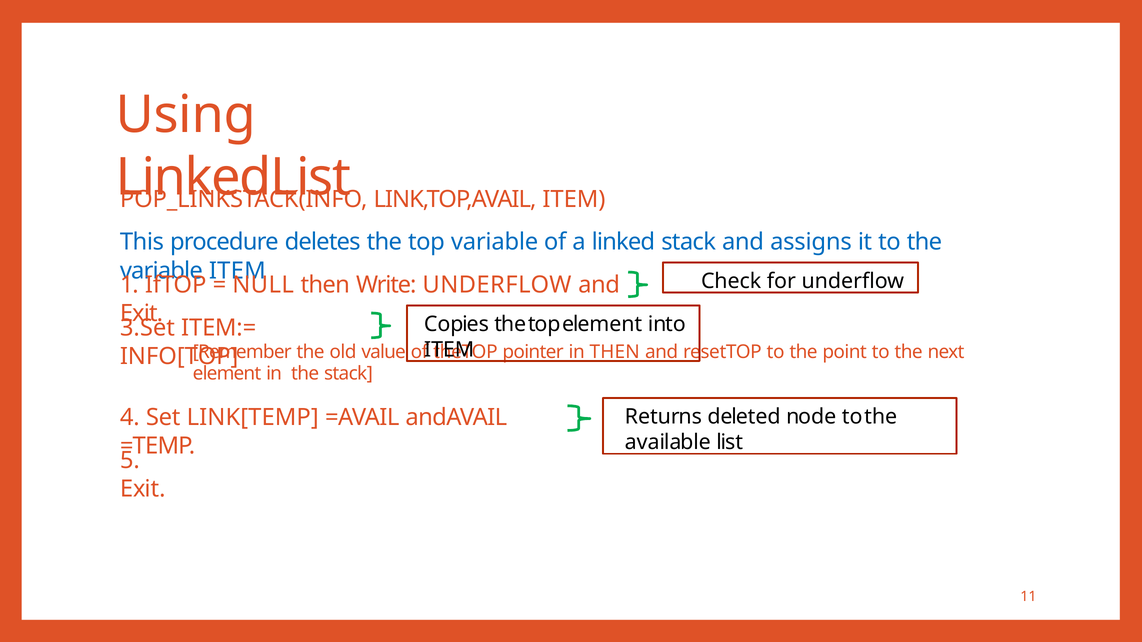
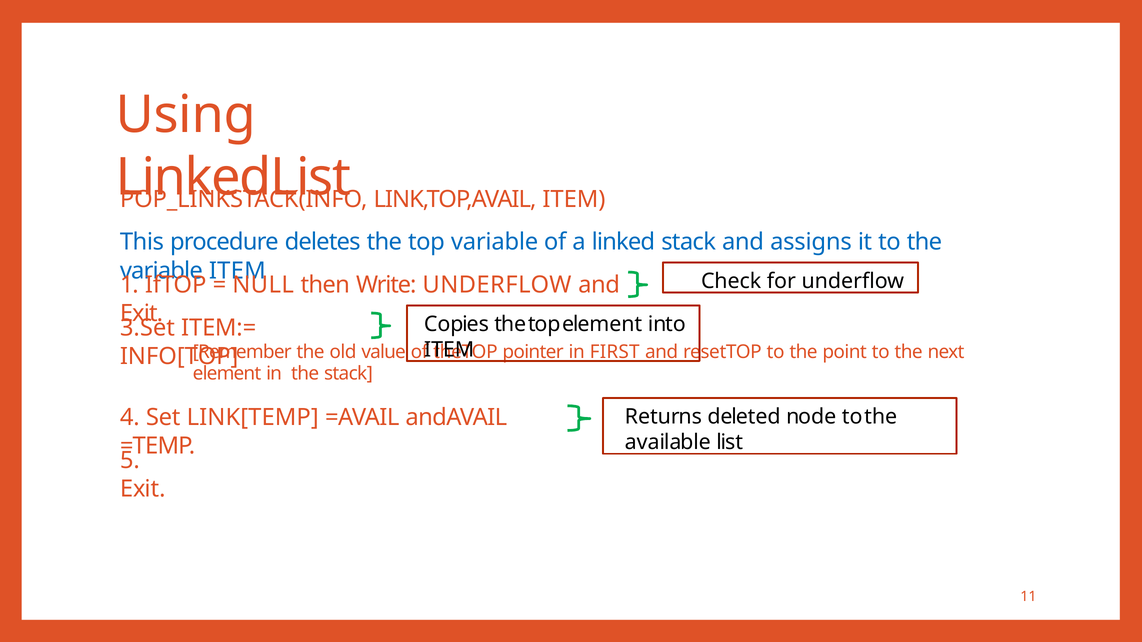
in THEN: THEN -> FIRST (615, 352)
